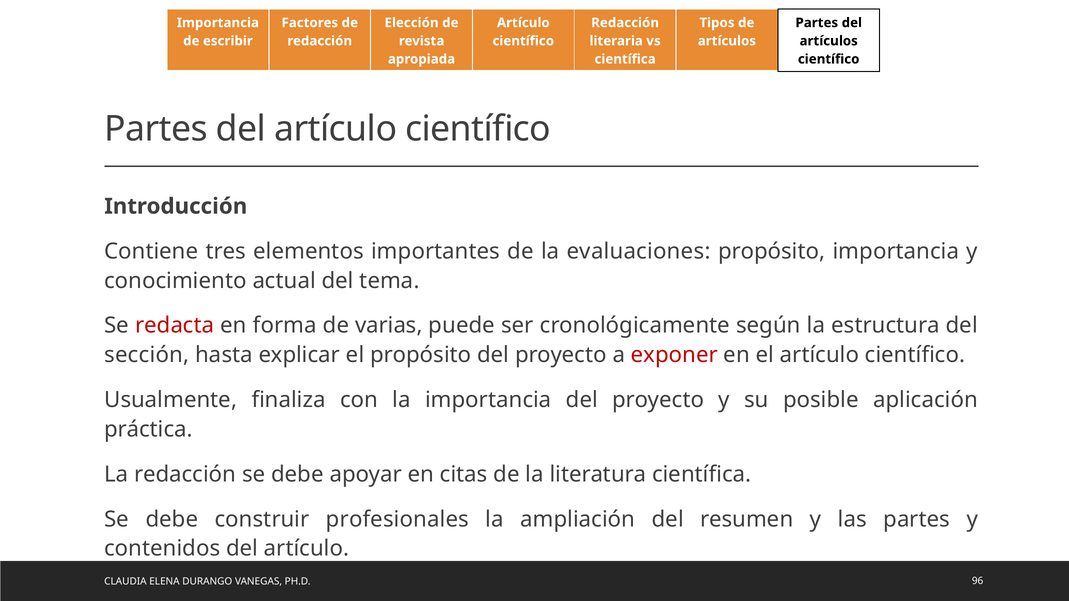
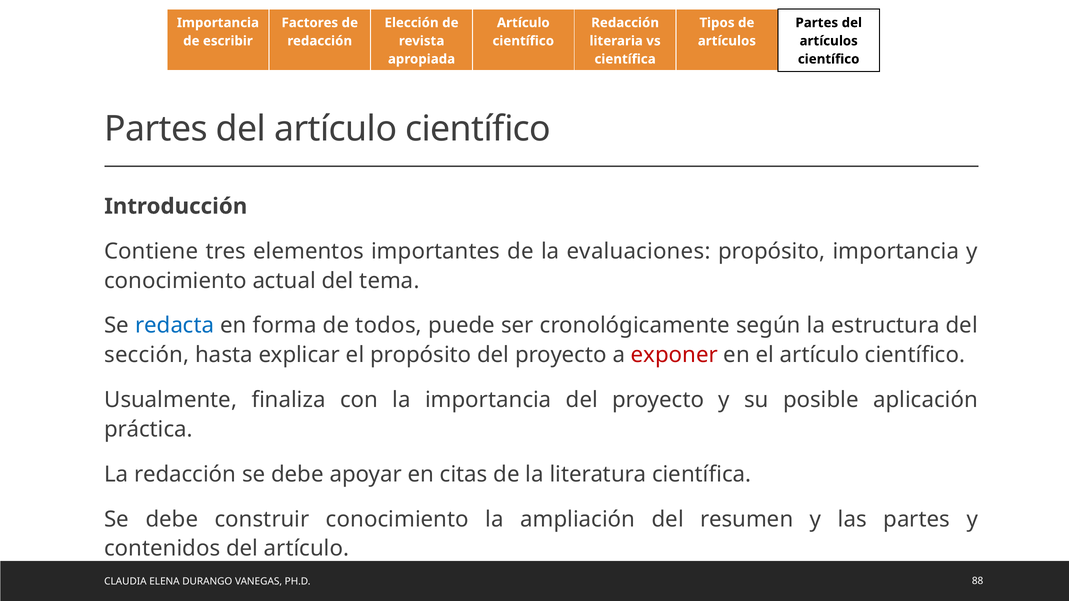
redacta colour: red -> blue (175, 326)
varias: varias -> todos (389, 326)
construir profesionales: profesionales -> conocimiento (397, 519)
96: 96 -> 88 (978, 581)
